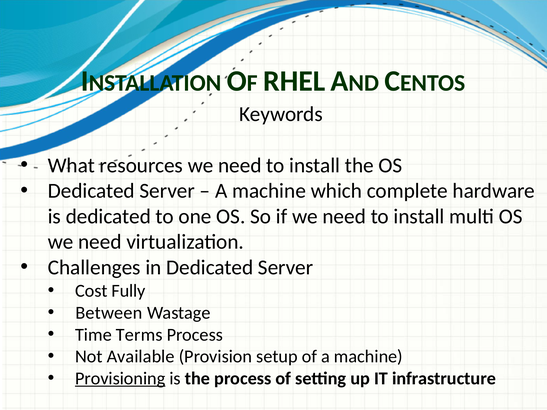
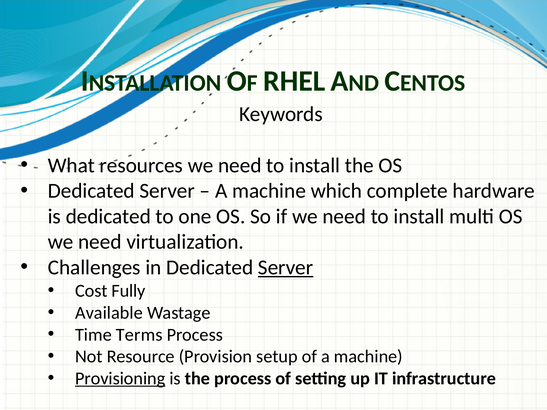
Server underline: none -> present (286, 268)
Between: Between -> Available (109, 313)
Available: Available -> Resource (141, 357)
